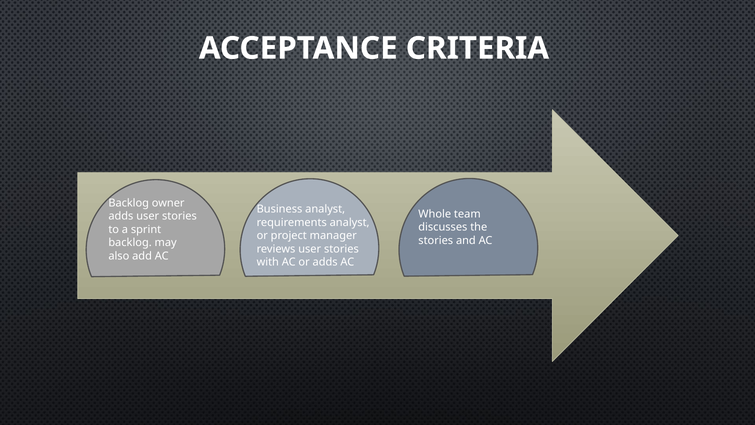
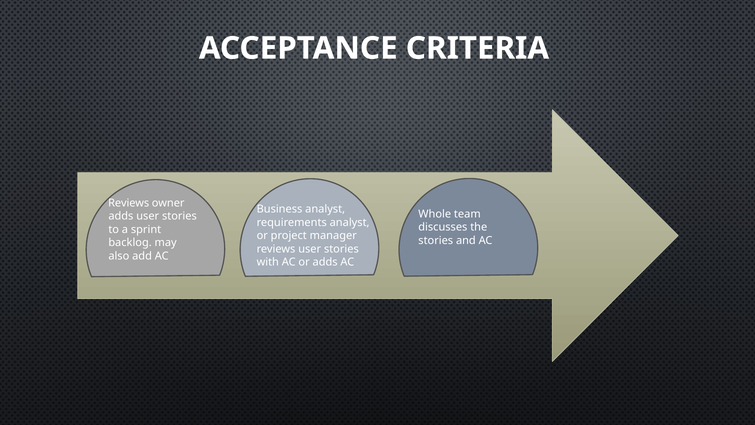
Backlog: Backlog -> Reviews (129, 203)
